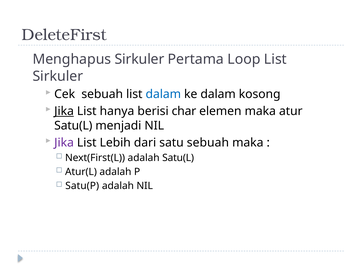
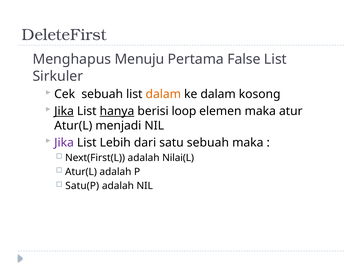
Menghapus Sirkuler: Sirkuler -> Menuju (139, 59)
Loop: Loop -> False (244, 59)
dalam colour: blue -> orange (163, 94)
hanya underline: none -> present (117, 111)
char: char -> loop (184, 111)
Satu(L: Satu(L -> Atur(L (73, 126)
adalah Satu(L: Satu(L -> Nilai(L (178, 158)
